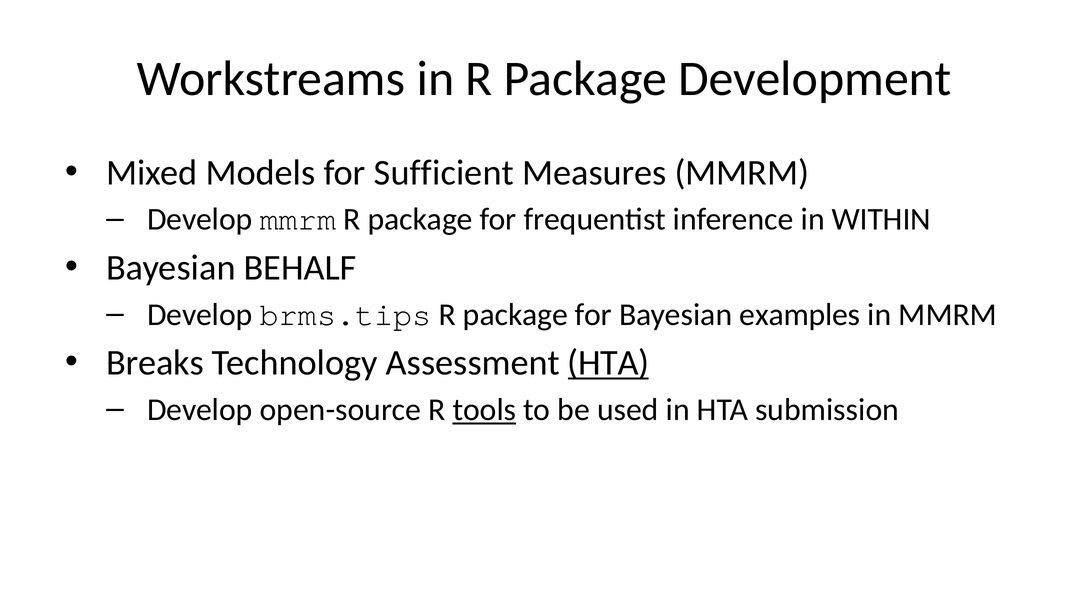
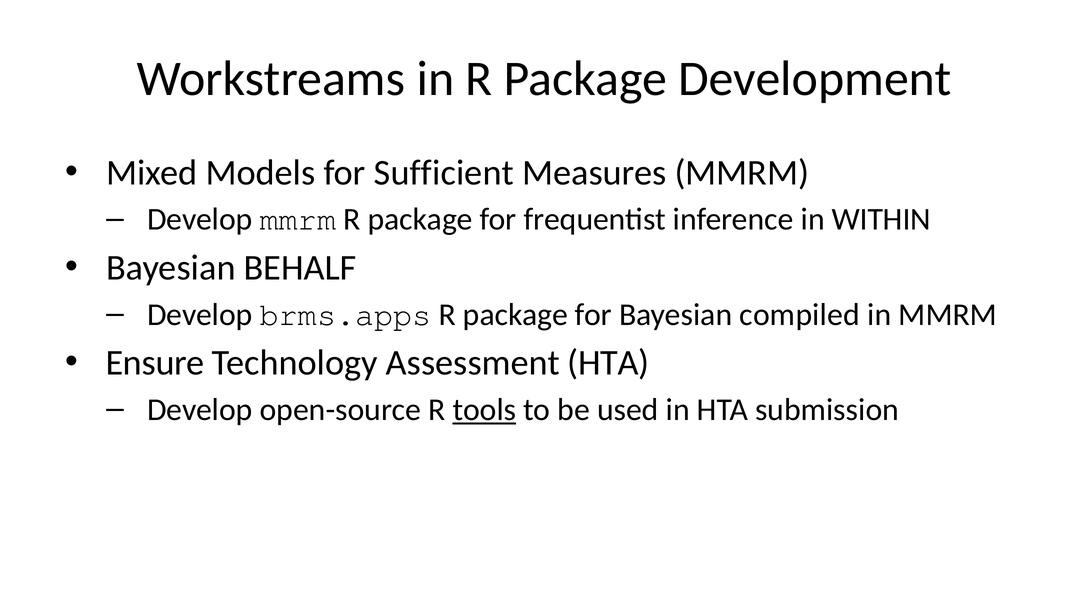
brms.tips: brms.tips -> brms.apps (346, 315)
examples: examples -> compiled (800, 315)
Breaks: Breaks -> Ensure (155, 363)
HTA underline: present -> none (608, 363)
